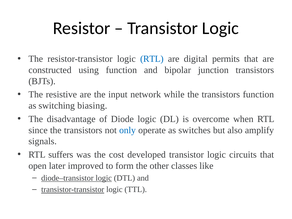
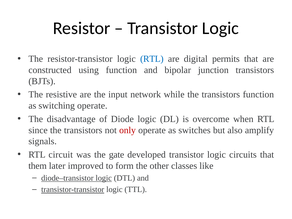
switching biasing: biasing -> operate (92, 106)
only colour: blue -> red (127, 130)
suffers: suffers -> circuit (61, 155)
cost: cost -> gate (117, 155)
open: open -> them (38, 166)
